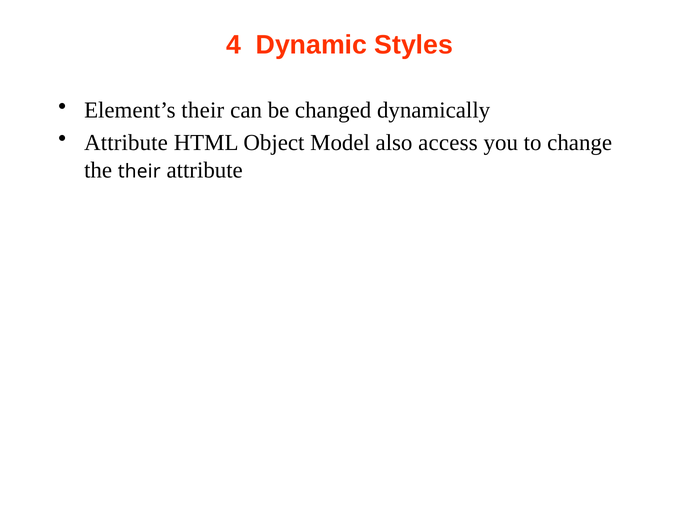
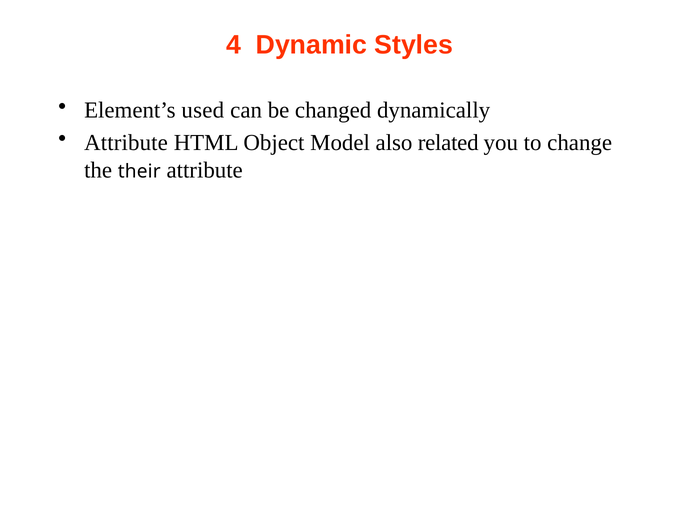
Element’s their: their -> used (203, 110)
access: access -> related (448, 143)
